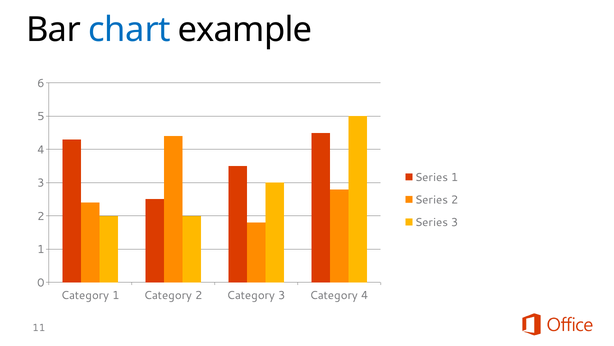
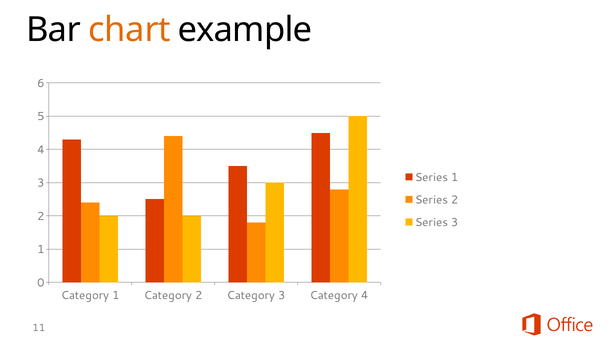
chart colour: blue -> orange (130, 30)
